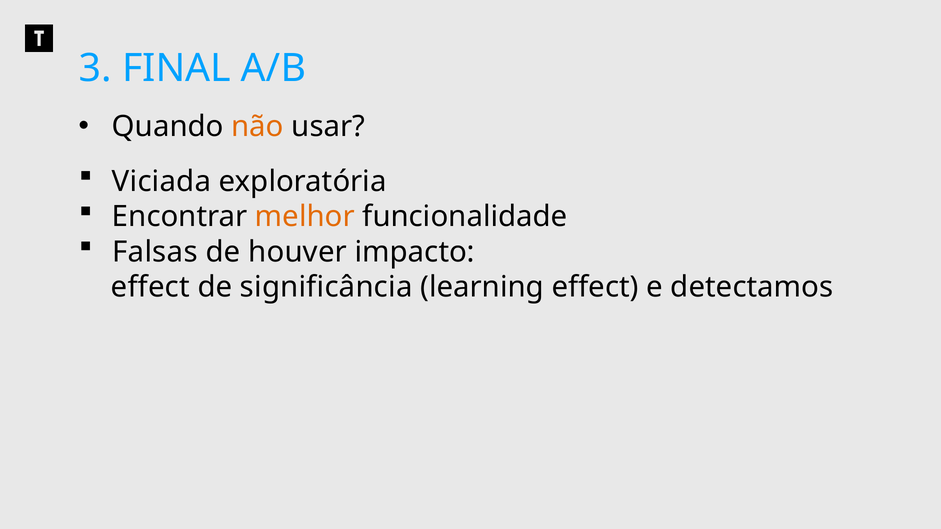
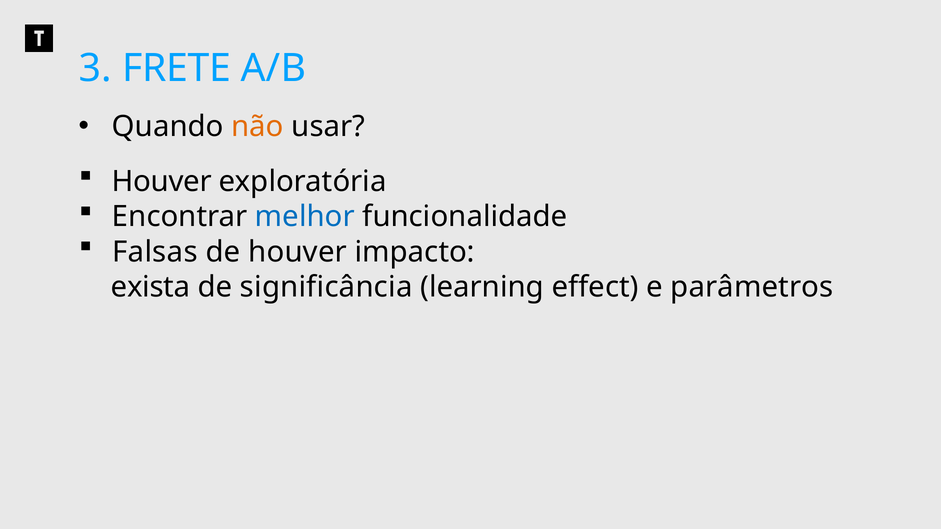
FINAL: FINAL -> FRETE (177, 68)
Viciada: Viciada -> Houver (162, 182)
melhor colour: orange -> blue (305, 217)
effect: effect -> exista (151, 287)
detectamos: detectamos -> parâmetros (752, 287)
